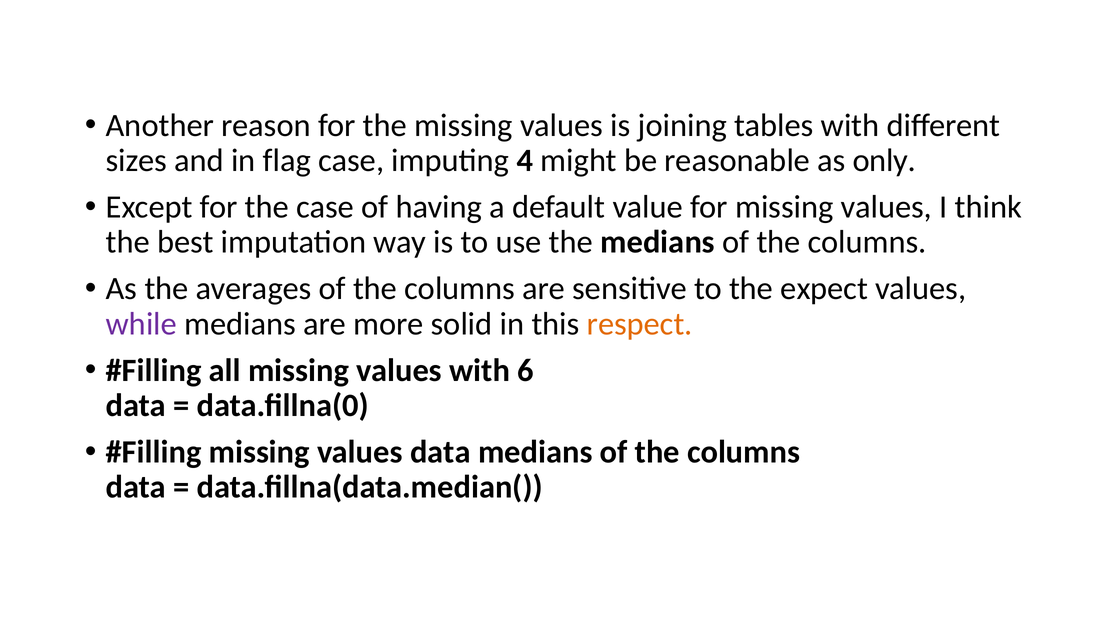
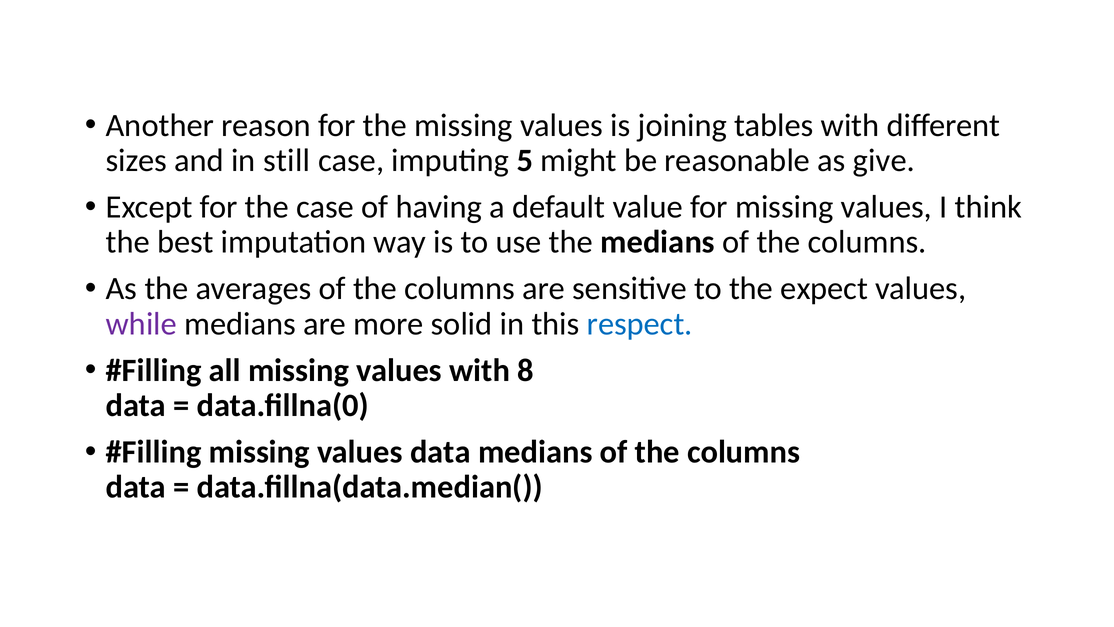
flag: flag -> still (287, 160)
4: 4 -> 5 (525, 160)
only: only -> give (884, 160)
respect colour: orange -> blue (640, 324)
6: 6 -> 8 (526, 370)
